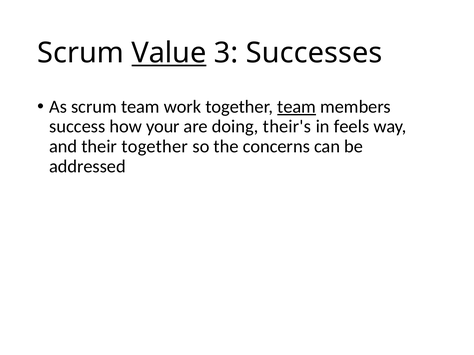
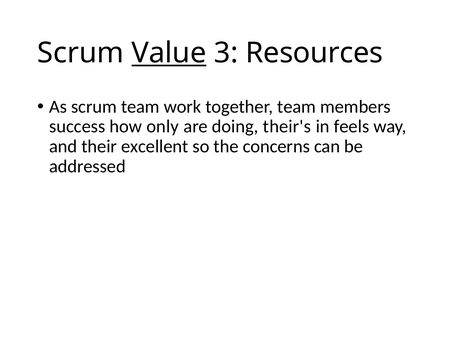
Successes: Successes -> Resources (314, 53)
team underline: present -> none (297, 107)
your: your -> only (163, 127)
their together: together -> excellent (155, 147)
